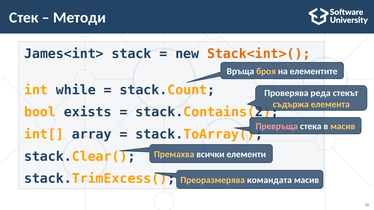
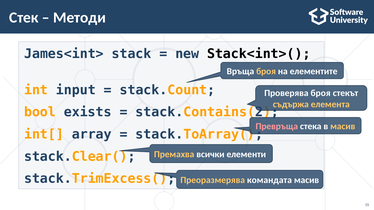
Stack<int>( colour: orange -> black (259, 54)
while: while -> input (76, 90)
Проверява реда: реда -> броя (321, 93)
